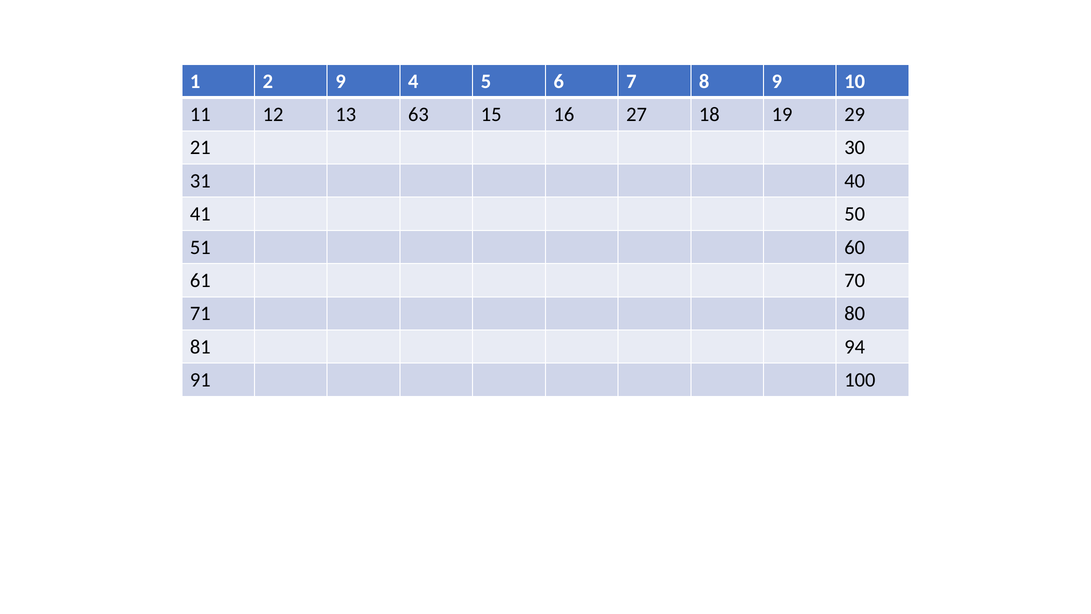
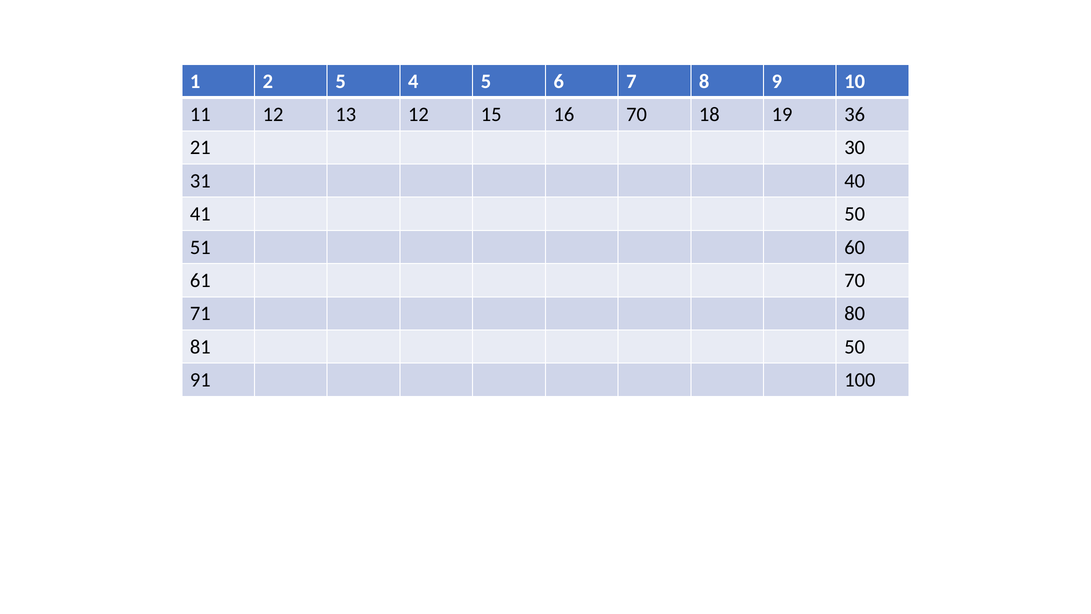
2 9: 9 -> 5 (341, 81)
13 63: 63 -> 12 (418, 114)
16 27: 27 -> 70 (637, 114)
29: 29 -> 36 (855, 114)
81 94: 94 -> 50 (855, 347)
